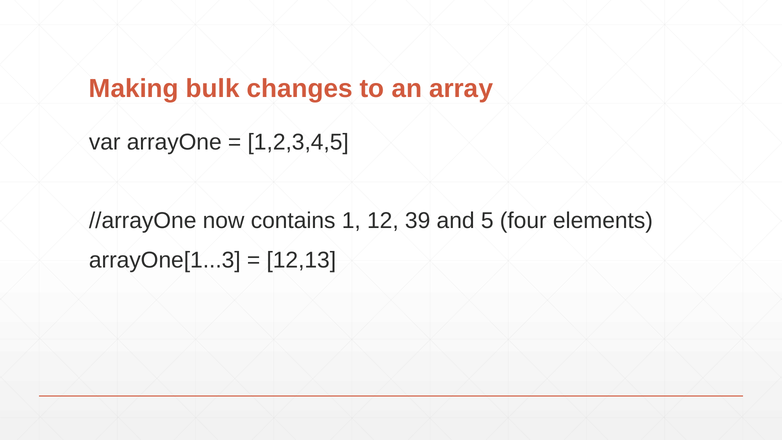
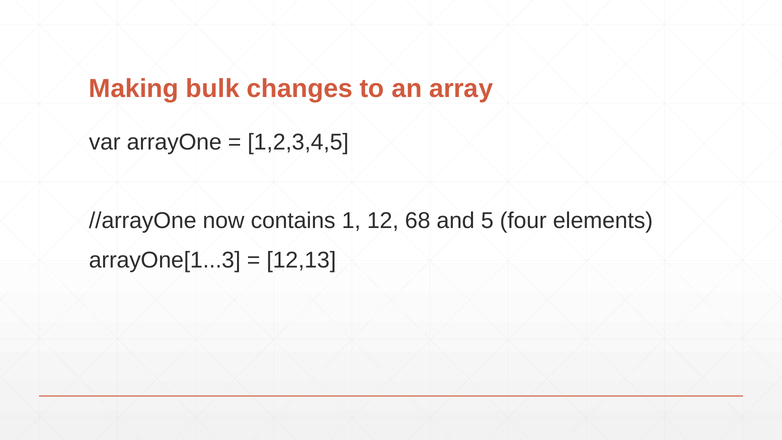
39: 39 -> 68 (418, 221)
